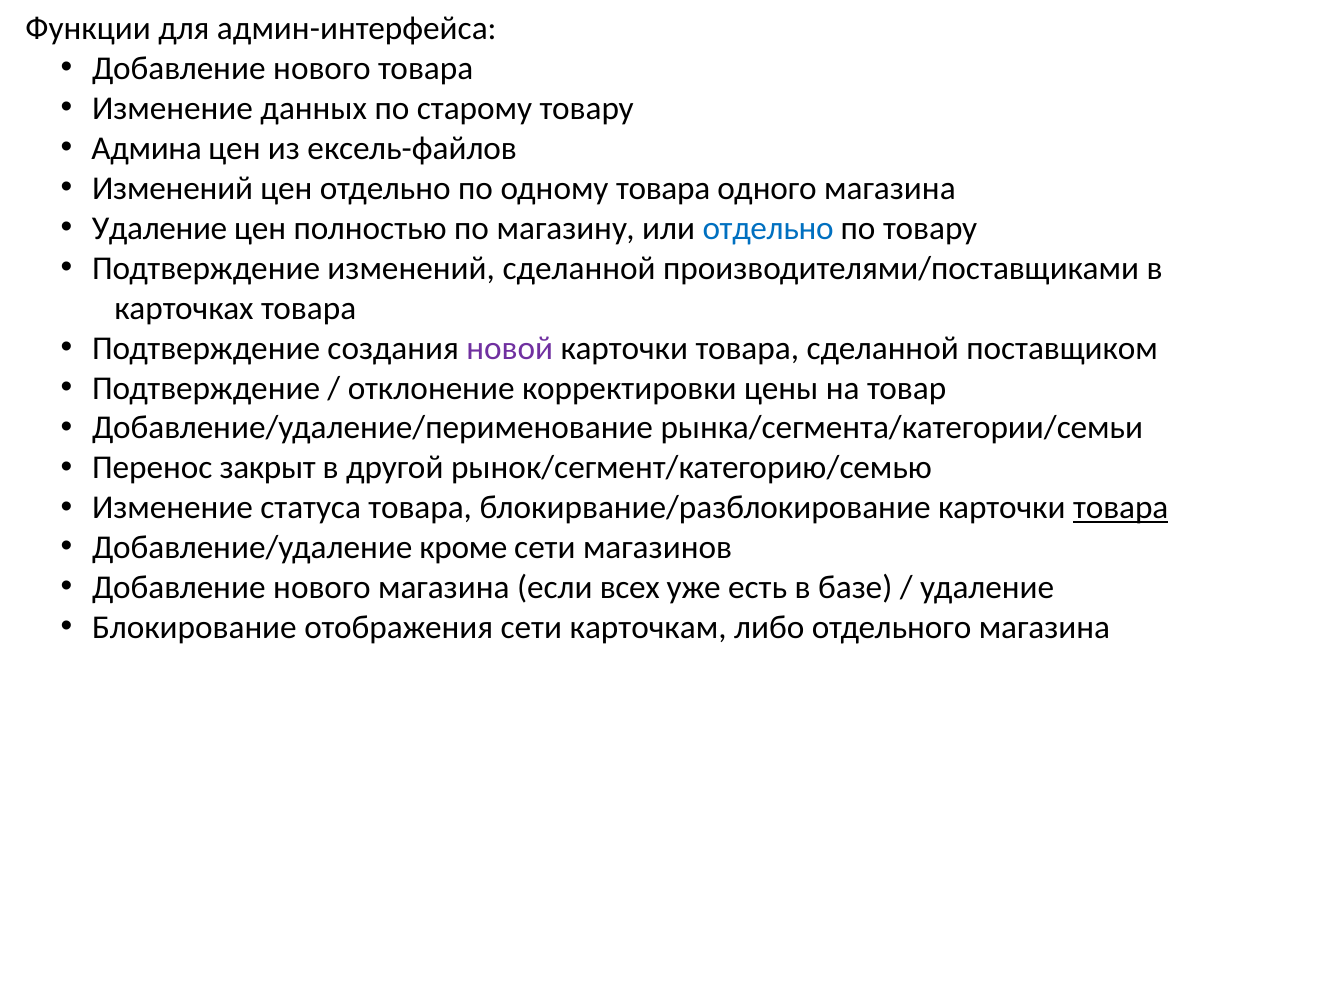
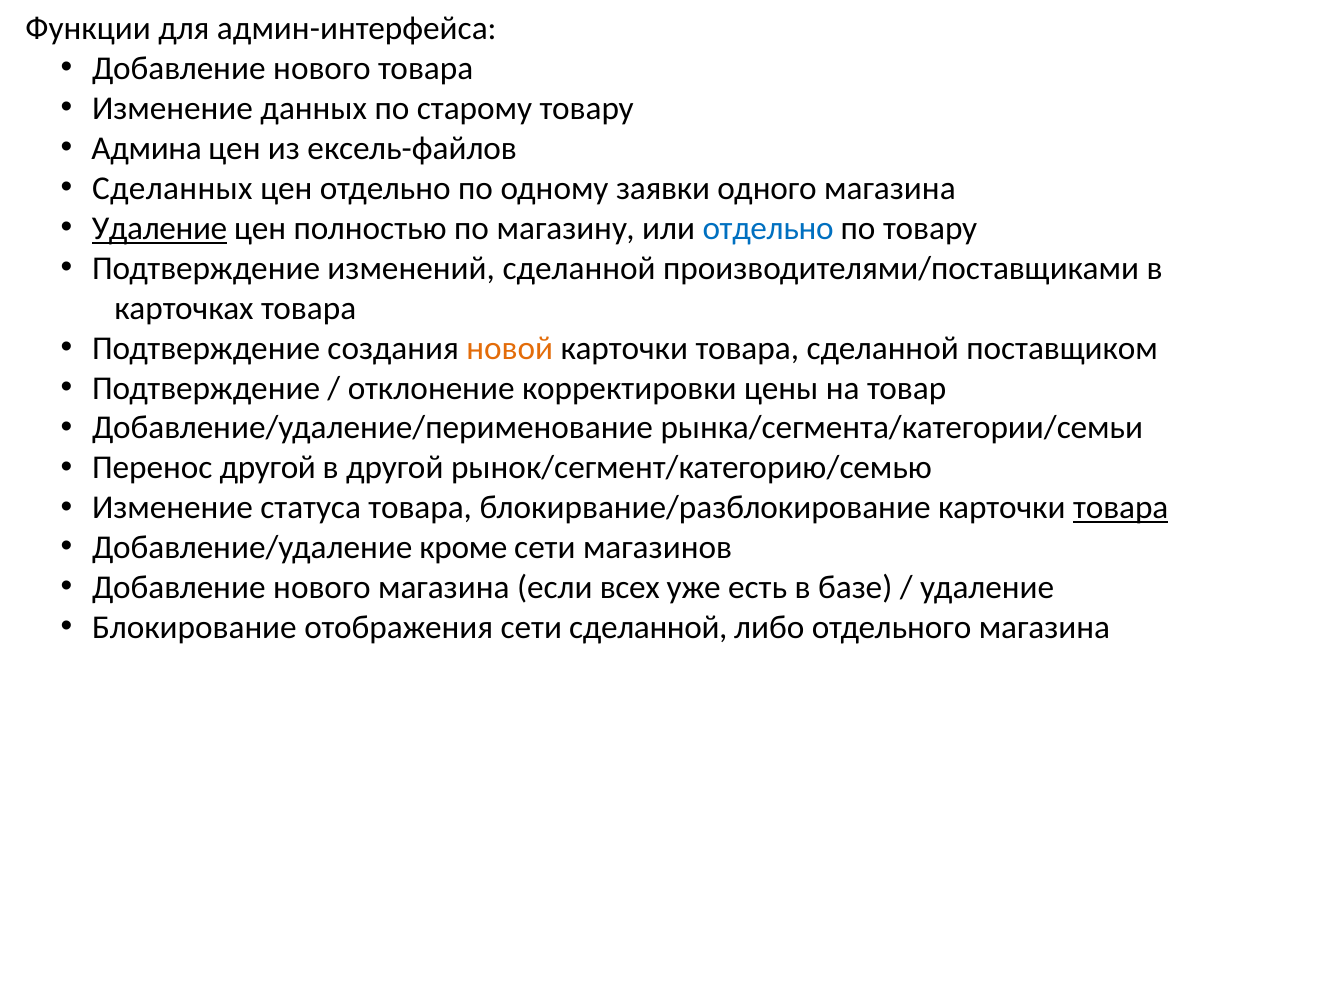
Изменений: Изменений -> Сделанных (172, 189)
одному товара: товара -> заявки (663, 189)
Удаление underline: none -> present (159, 228)
новой colour: purple -> orange (510, 348)
Перенос закрыт: закрыт -> другой (268, 468)
сети карточкам: карточкам -> сделанной (648, 628)
